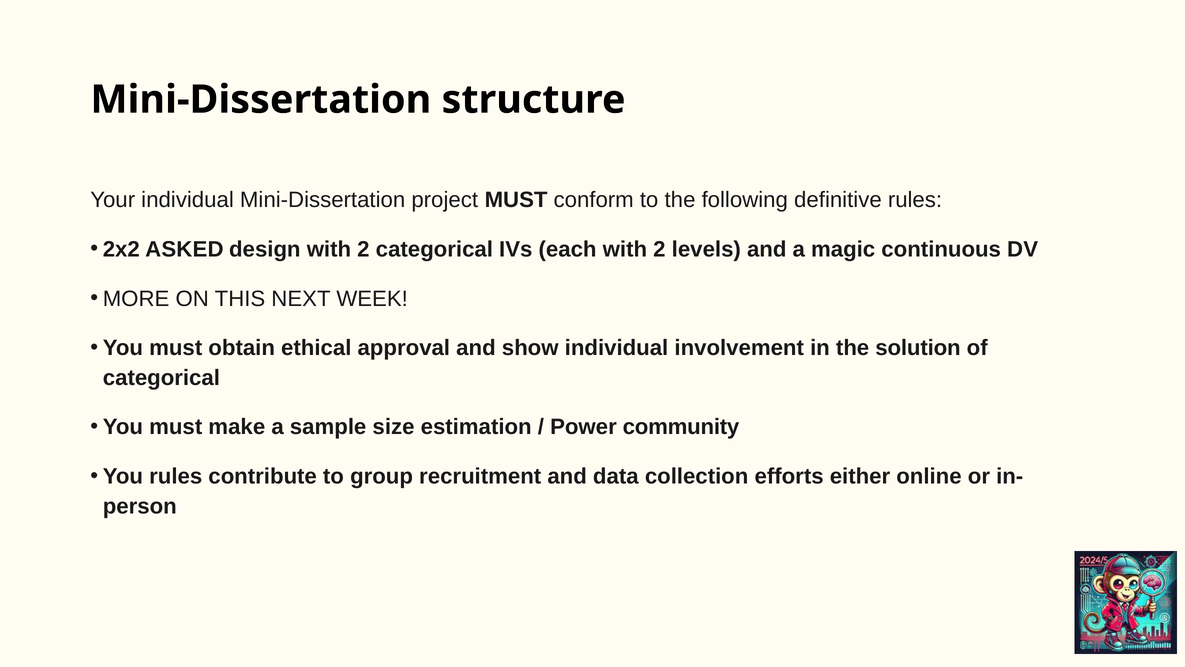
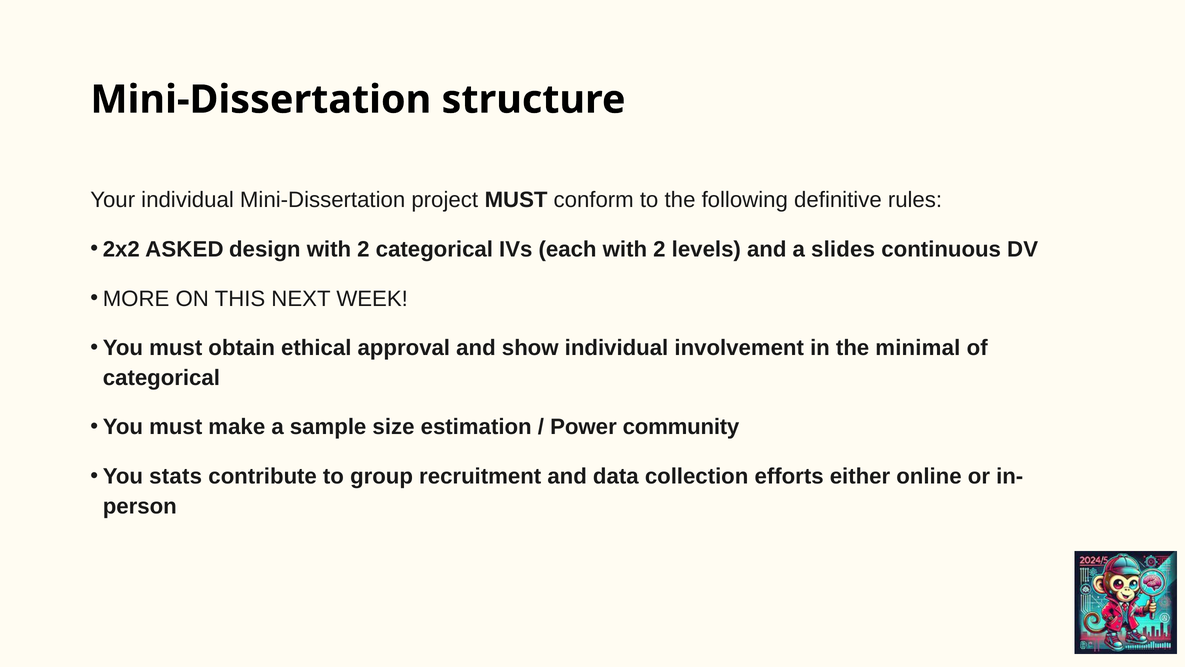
magic: magic -> slides (843, 249)
solution: solution -> minimal (918, 348)
You rules: rules -> stats (176, 476)
